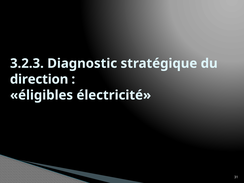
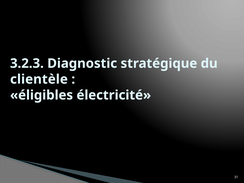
direction: direction -> clientèle (39, 79)
